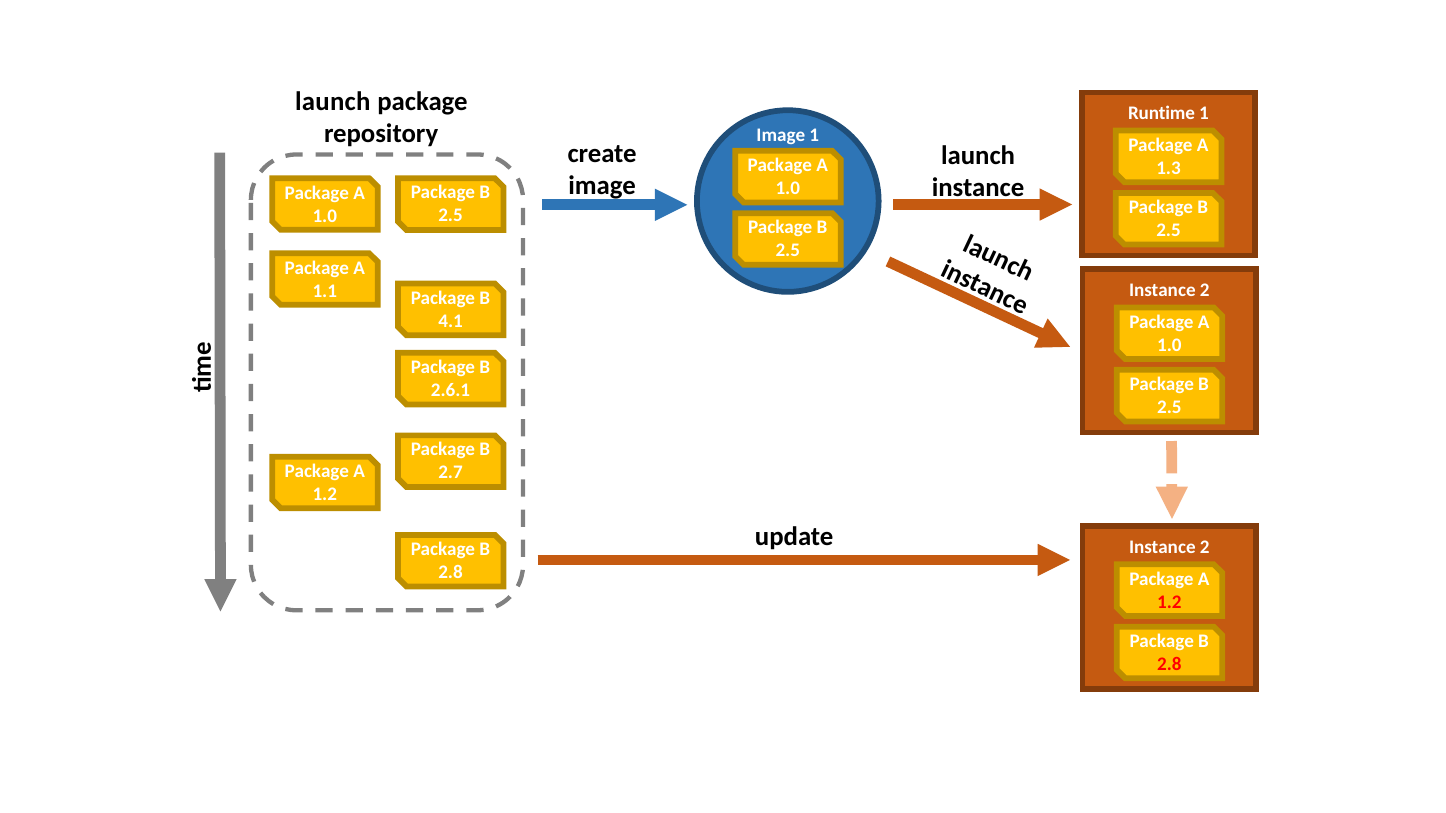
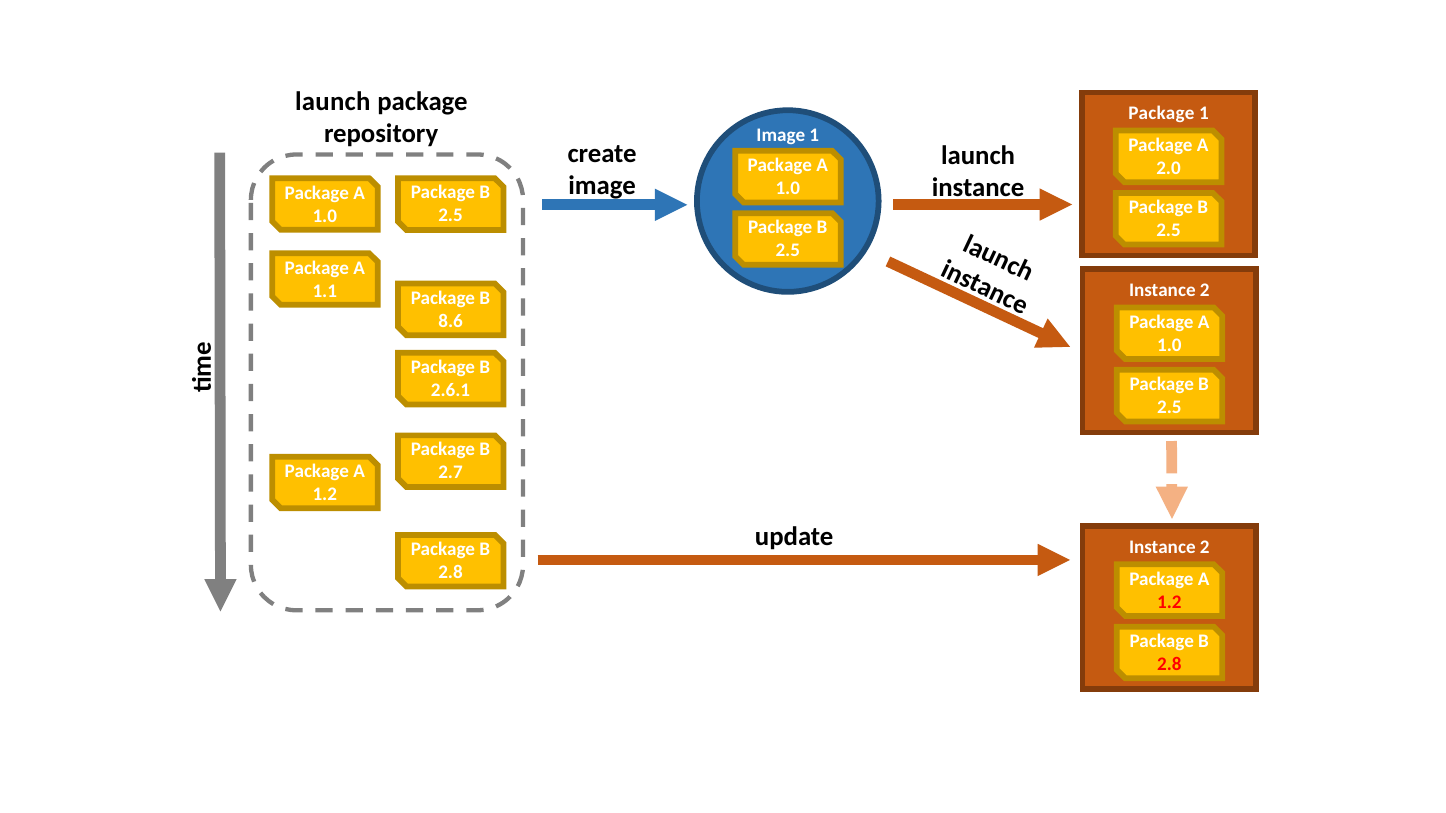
Runtime: Runtime -> Package (1161, 113)
1.3: 1.3 -> 2.0 (1169, 168)
4.1: 4.1 -> 8.6 (451, 321)
